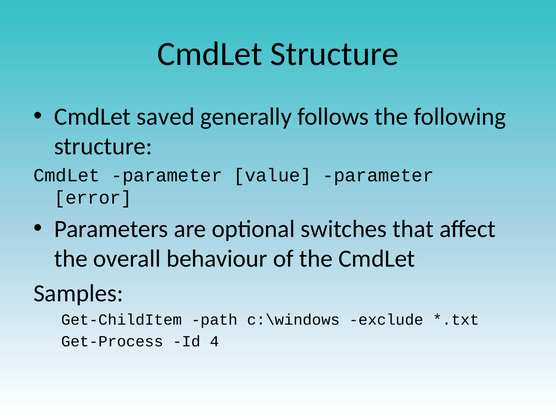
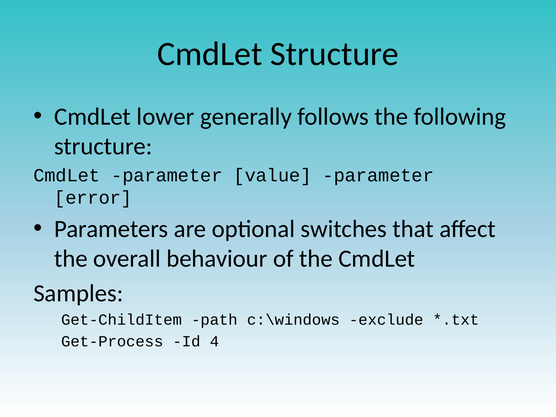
saved: saved -> lower (166, 117)
